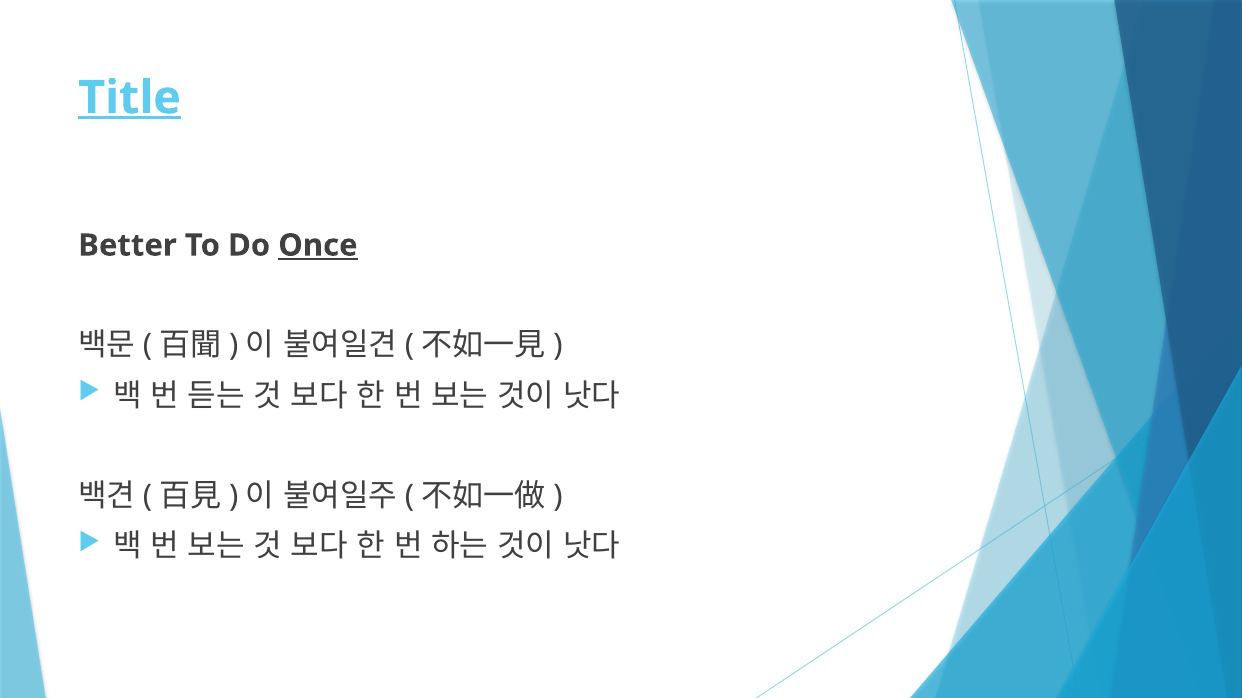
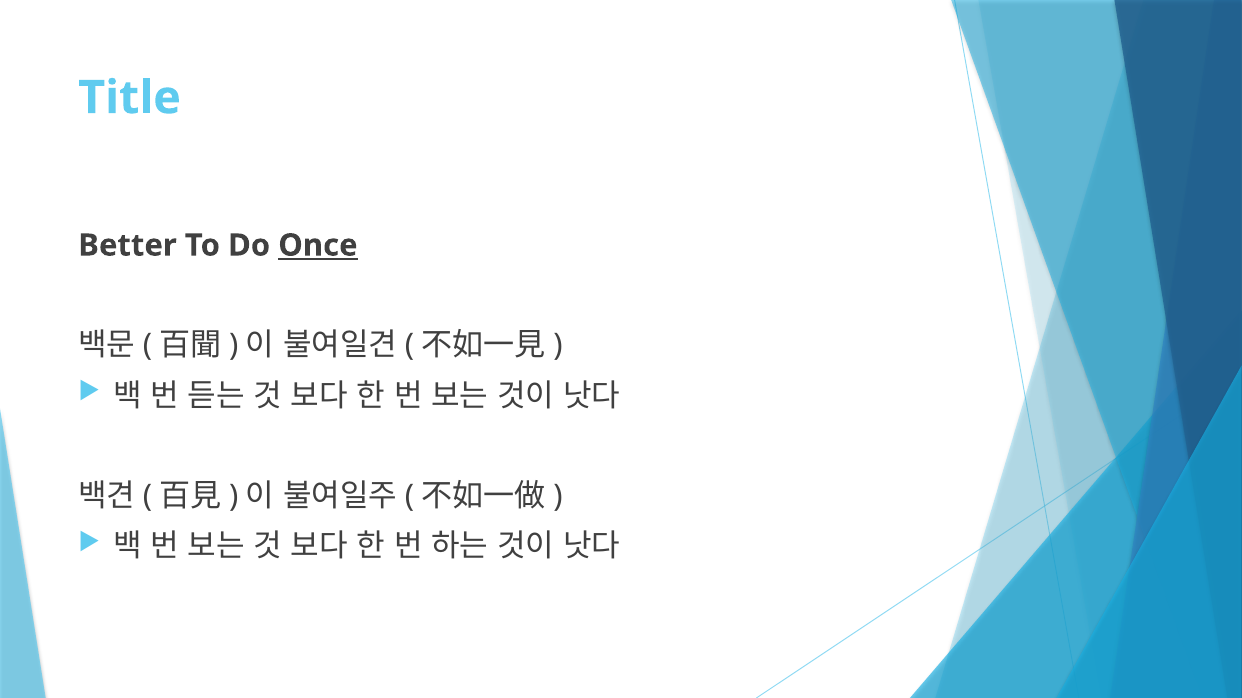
Title underline: present -> none (130, 98)
